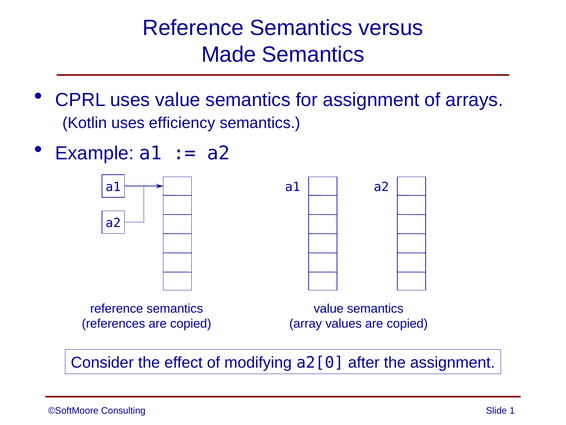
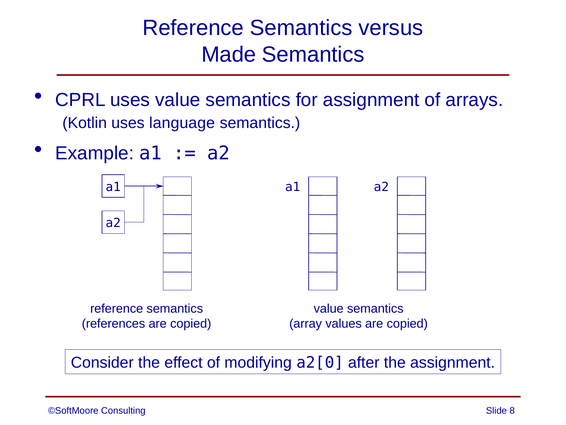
efficiency: efficiency -> language (182, 123)
1: 1 -> 8 (512, 410)
